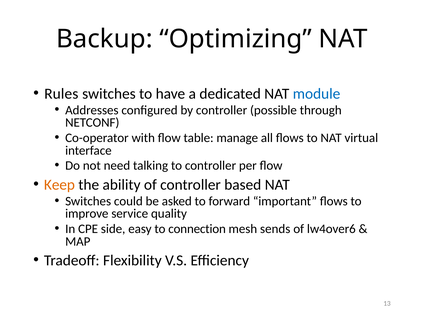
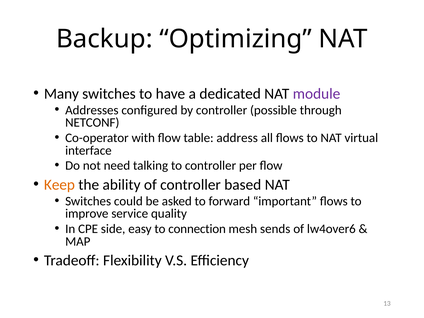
Rules: Rules -> Many (61, 94)
module colour: blue -> purple (317, 94)
manage: manage -> address (237, 138)
